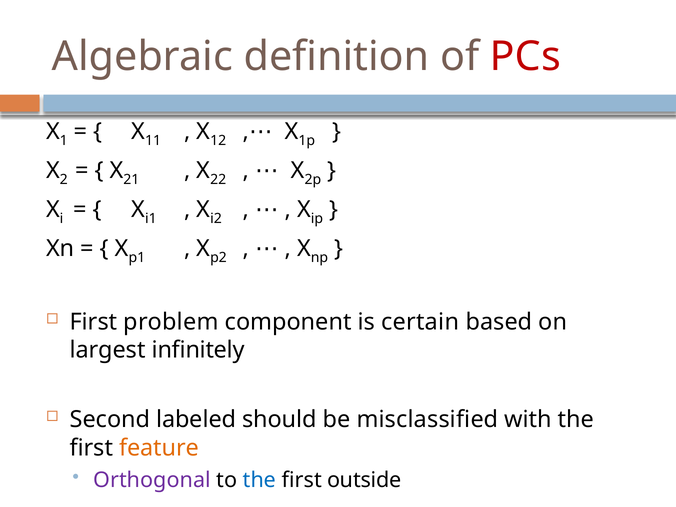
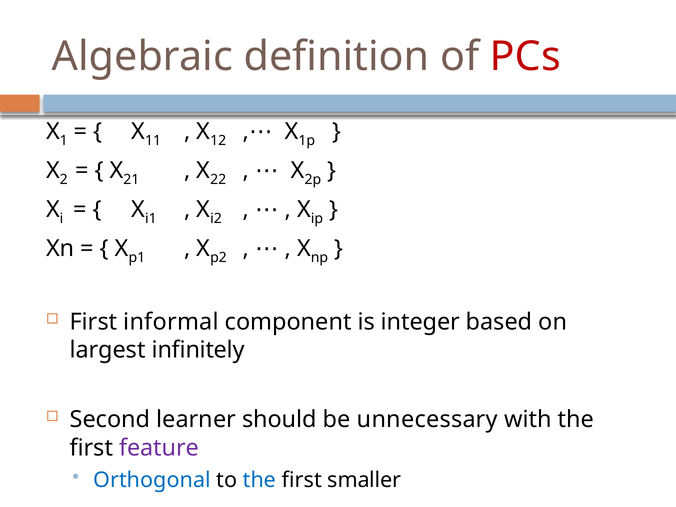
problem: problem -> informal (171, 322)
certain: certain -> integer (420, 322)
labeled: labeled -> learner (196, 420)
misclassified: misclassified -> unnecessary (427, 420)
feature colour: orange -> purple (159, 448)
Orthogonal colour: purple -> blue (152, 480)
outside: outside -> smaller (364, 480)
